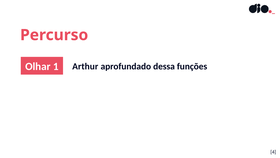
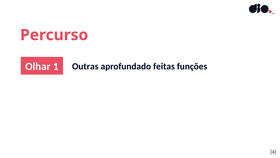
Arthur: Arthur -> Outras (85, 66)
dessa: dessa -> feitas (164, 66)
